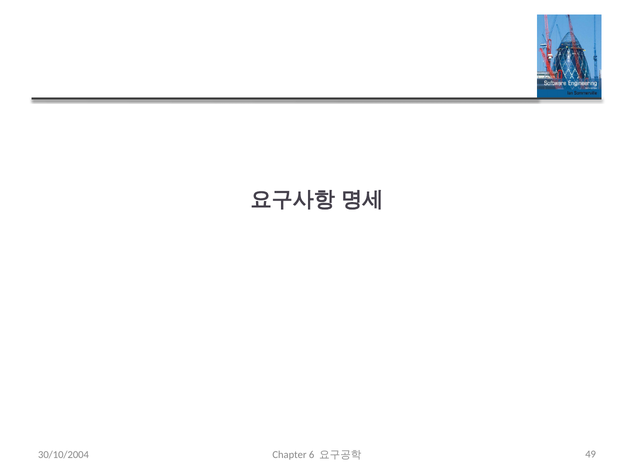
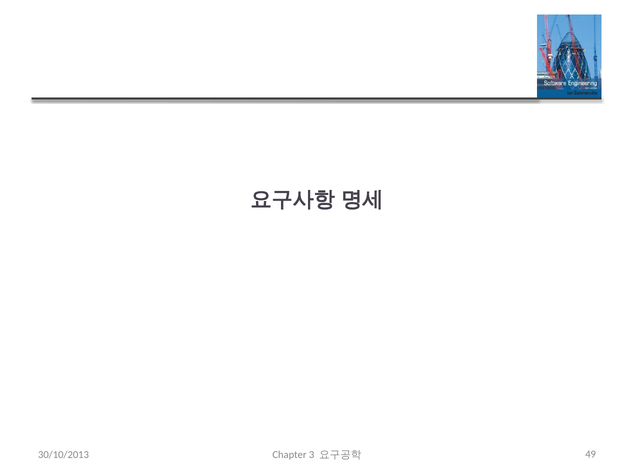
30/10/2004: 30/10/2004 -> 30/10/2013 (63, 454)
6: 6 -> 3 (312, 454)
